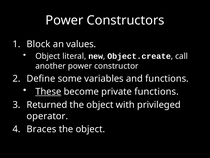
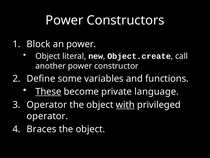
an values: values -> power (81, 44)
private functions: functions -> language (157, 91)
Returned: Returned -> Operator (47, 105)
with underline: none -> present (125, 105)
